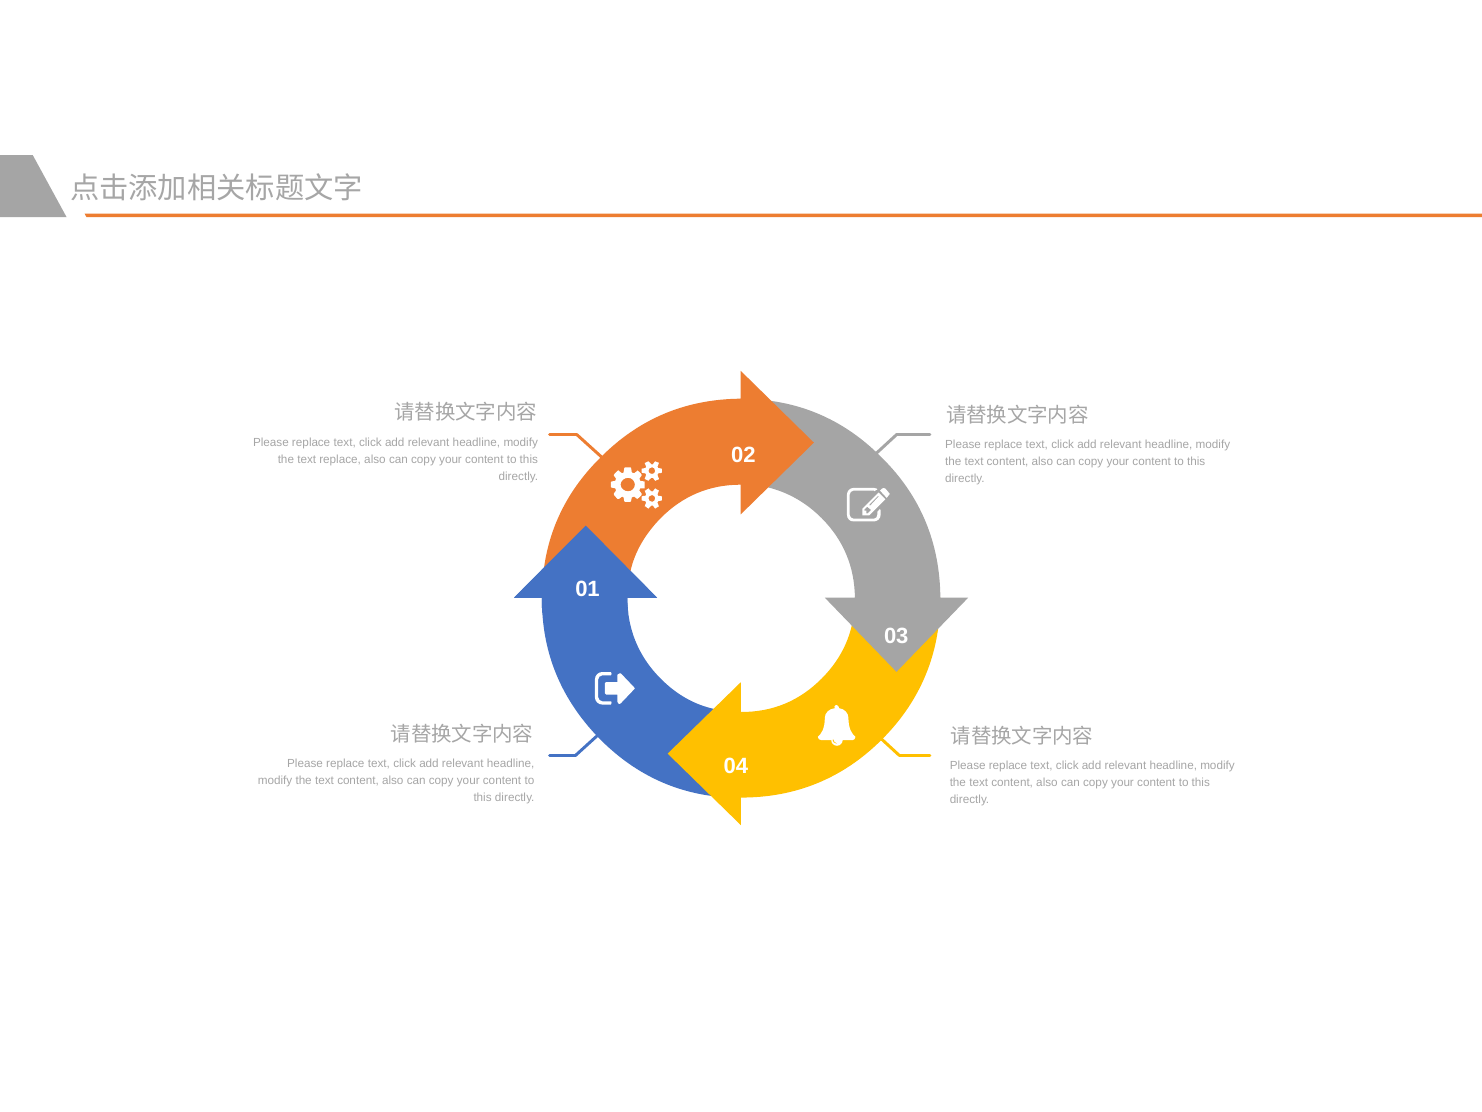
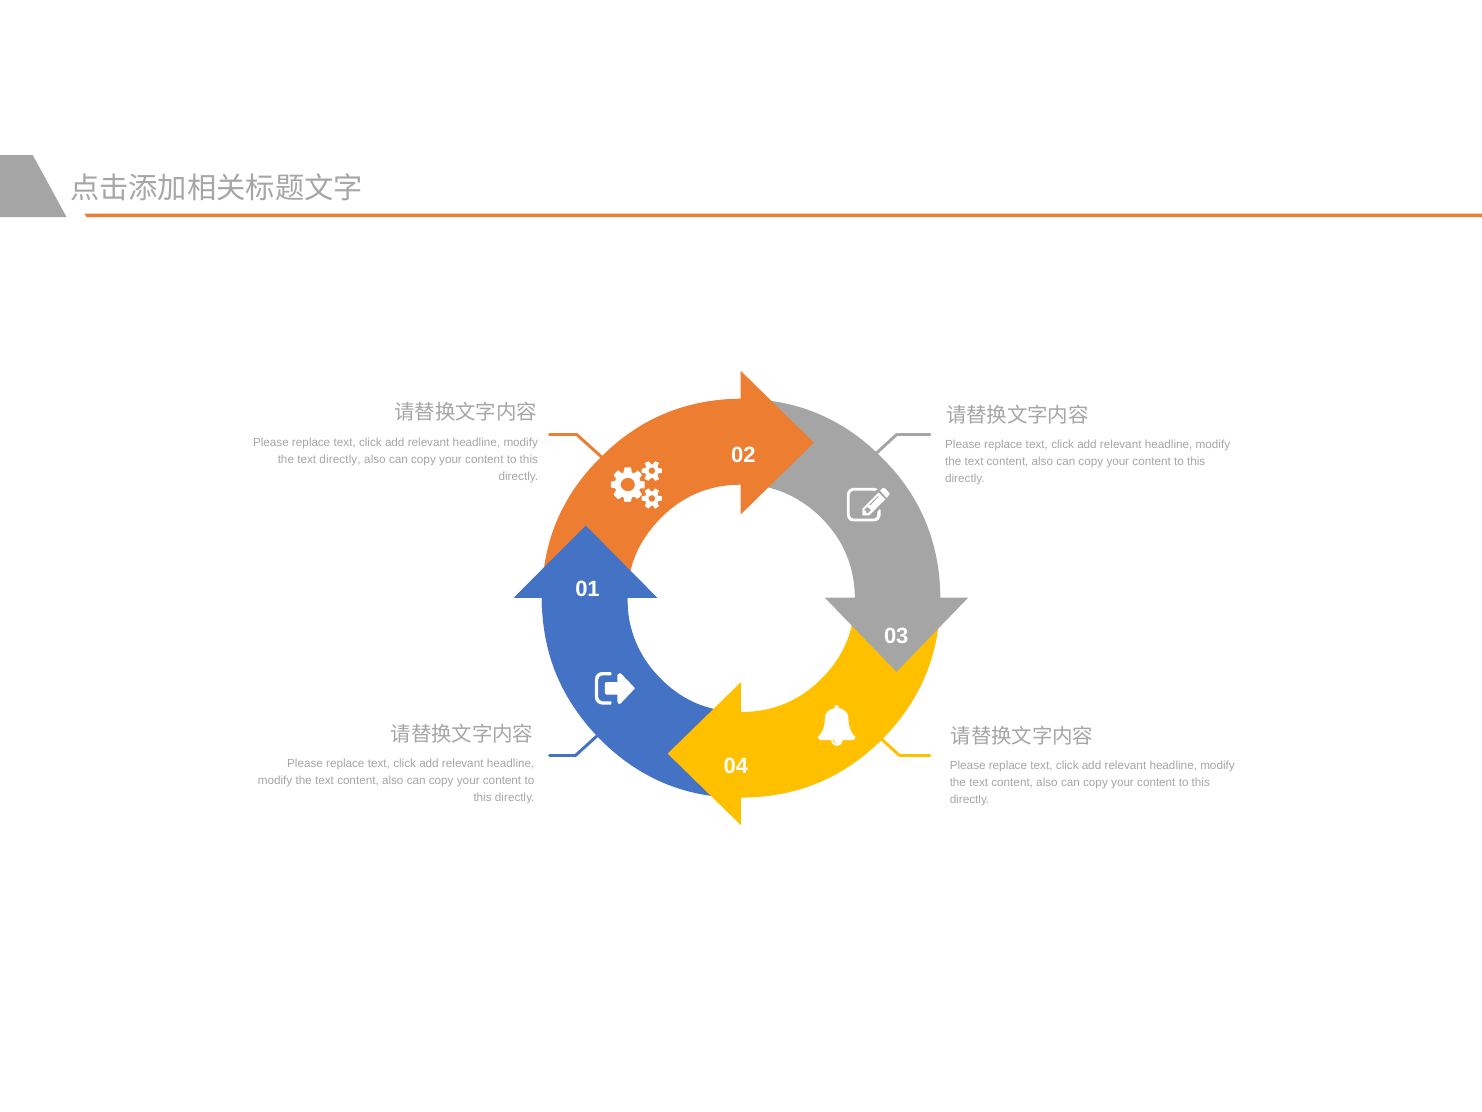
text replace: replace -> directly (340, 460)
